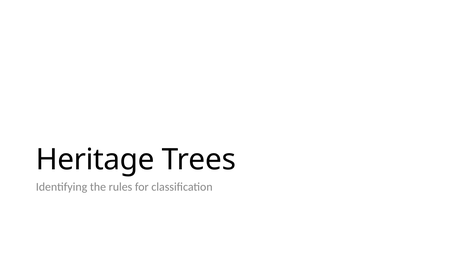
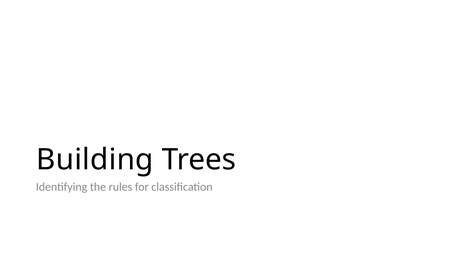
Heritage: Heritage -> Building (95, 159)
